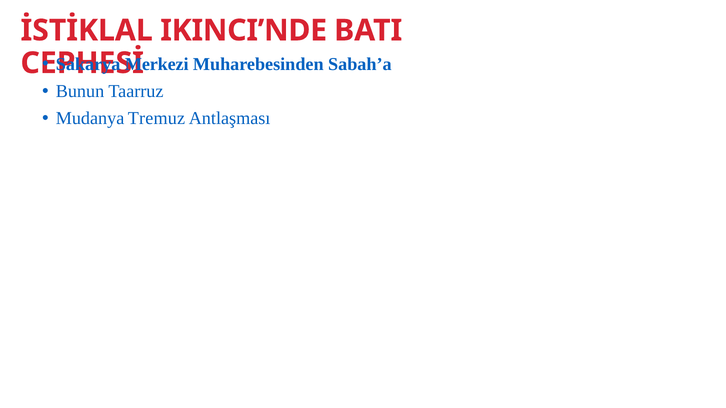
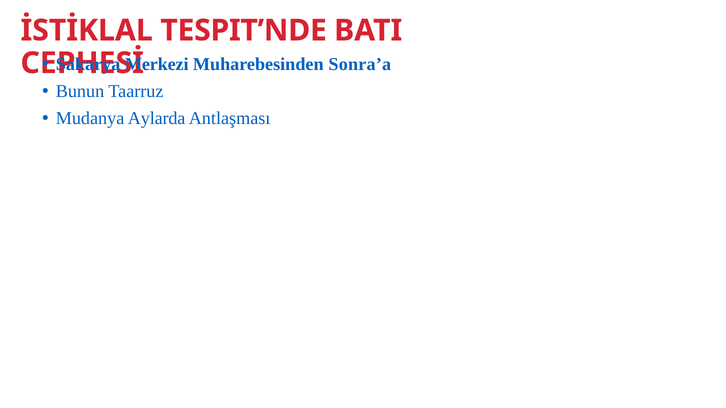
IKINCI’NDE: IKINCI’NDE -> TESPIT’NDE (244, 30)
Sabah’a: Sabah’a -> Sonra’a (360, 64)
Tremuz: Tremuz -> Aylarda (157, 119)
